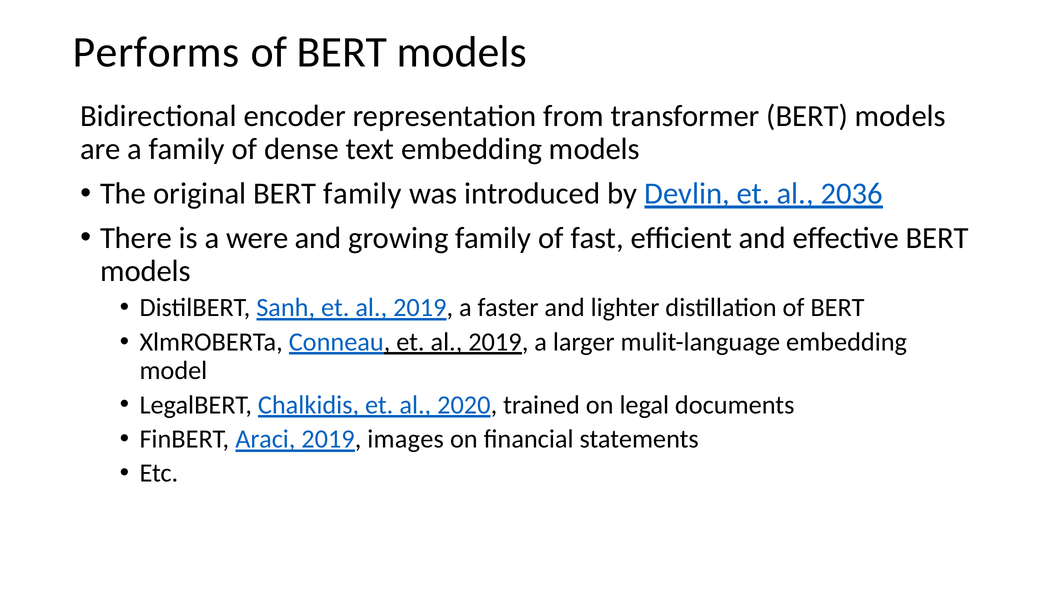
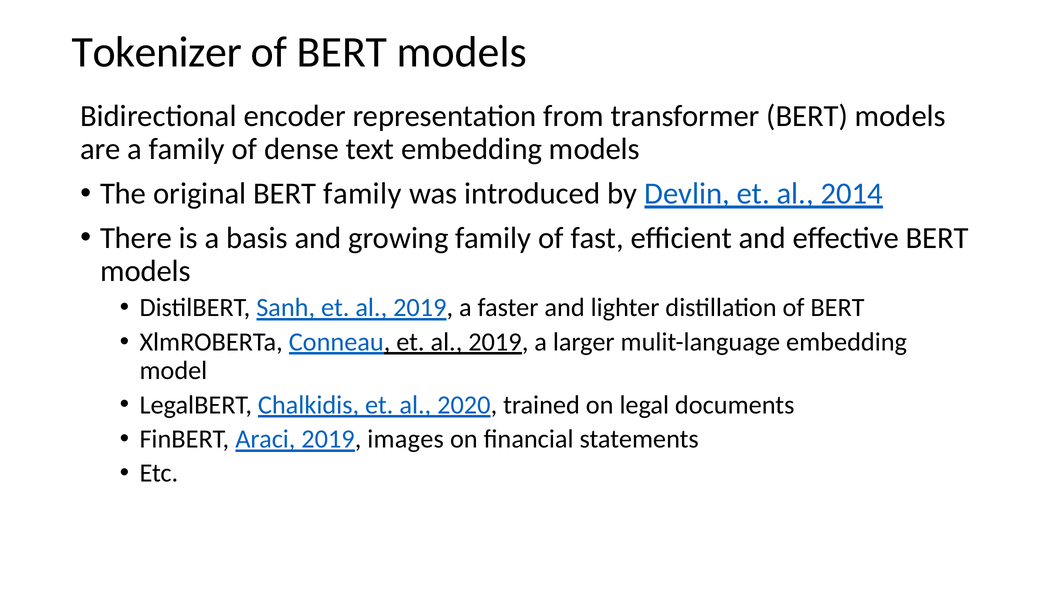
Performs: Performs -> Tokenizer (157, 52)
2036: 2036 -> 2014 (852, 194)
were: were -> basis (257, 238)
